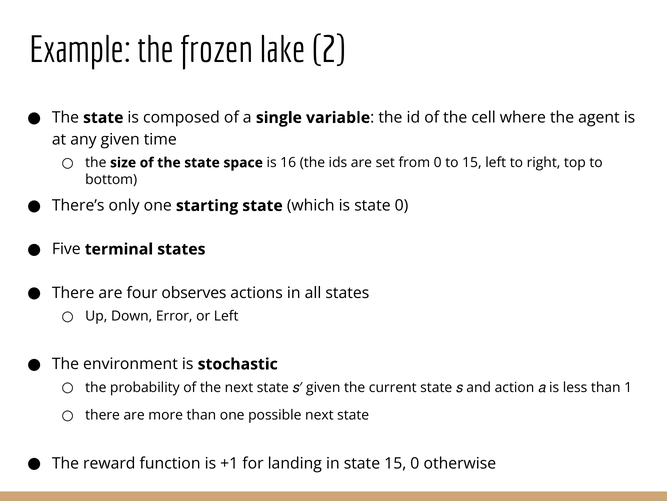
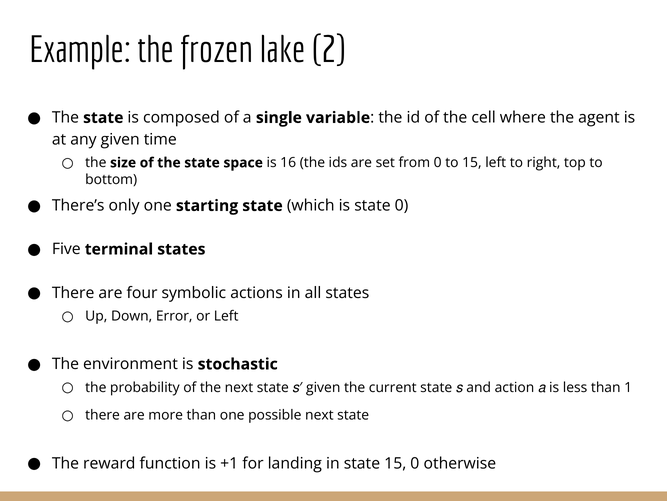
observes: observes -> symbolic (194, 292)
